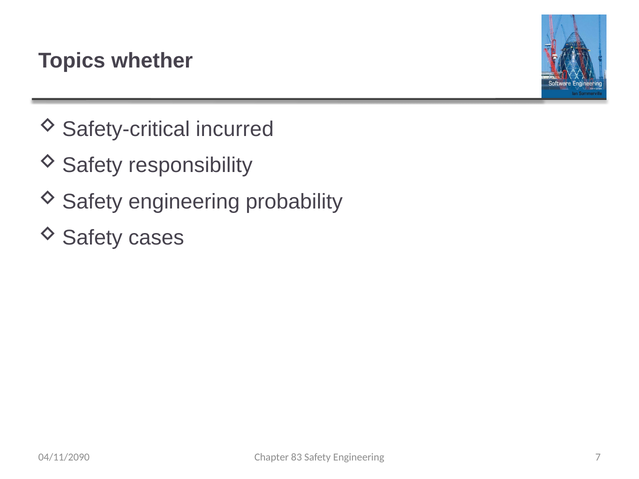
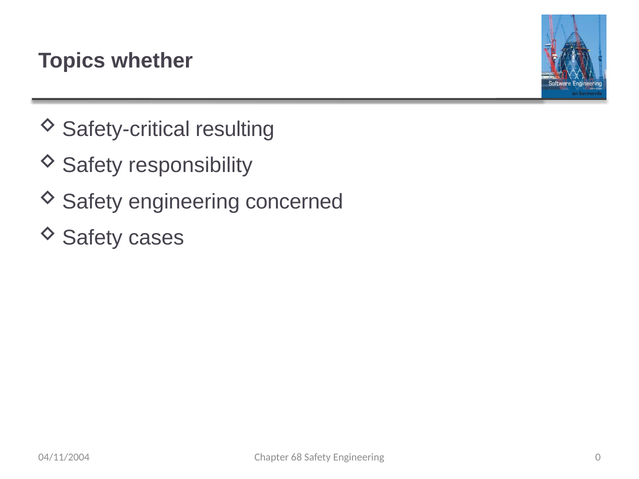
incurred: incurred -> resulting (235, 129)
probability: probability -> concerned (294, 202)
83: 83 -> 68 (296, 458)
7: 7 -> 0 (598, 458)
04/11/2090: 04/11/2090 -> 04/11/2004 (64, 458)
